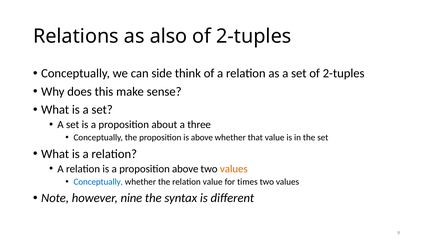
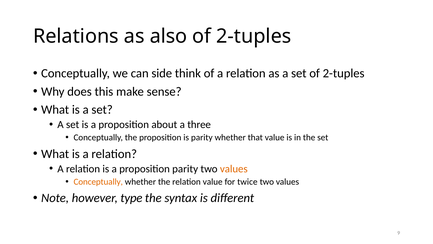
is above: above -> parity (202, 137)
proposition above: above -> parity (185, 169)
Conceptually colour: blue -> orange (98, 182)
times: times -> twice (247, 182)
nine: nine -> type (131, 198)
